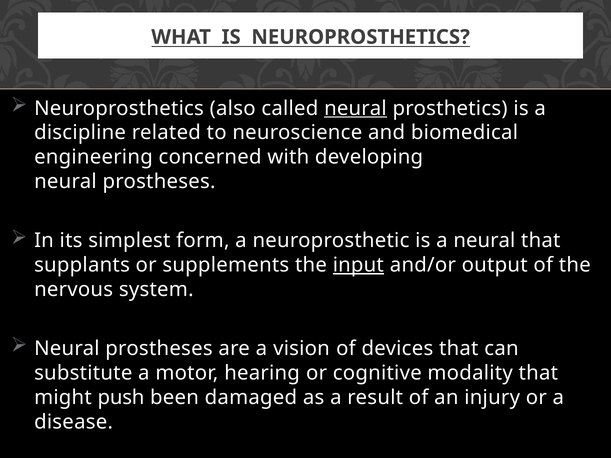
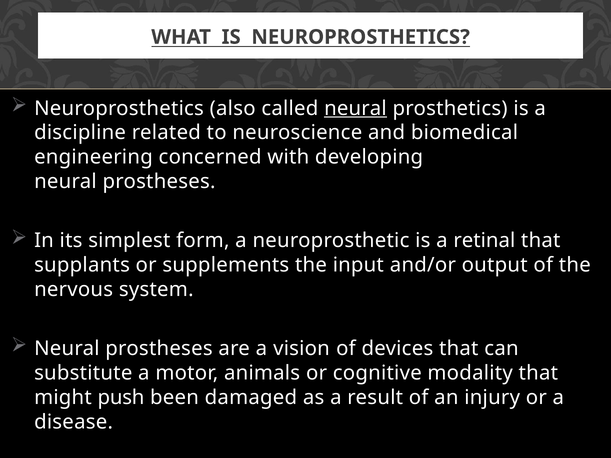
a neural: neural -> retinal (484, 241)
input underline: present -> none (358, 265)
hearing: hearing -> animals (262, 373)
